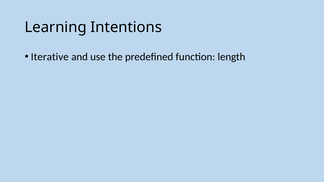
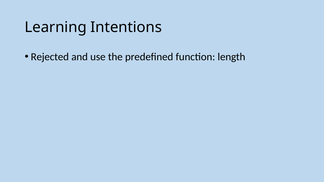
Iterative: Iterative -> Rejected (50, 57)
